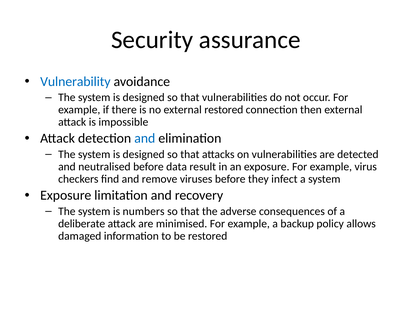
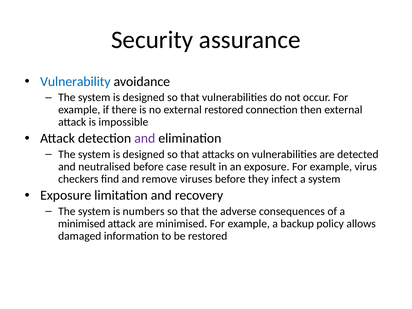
and colour: blue -> purple (145, 138)
data: data -> case (177, 167)
deliberate: deliberate -> minimised (82, 224)
